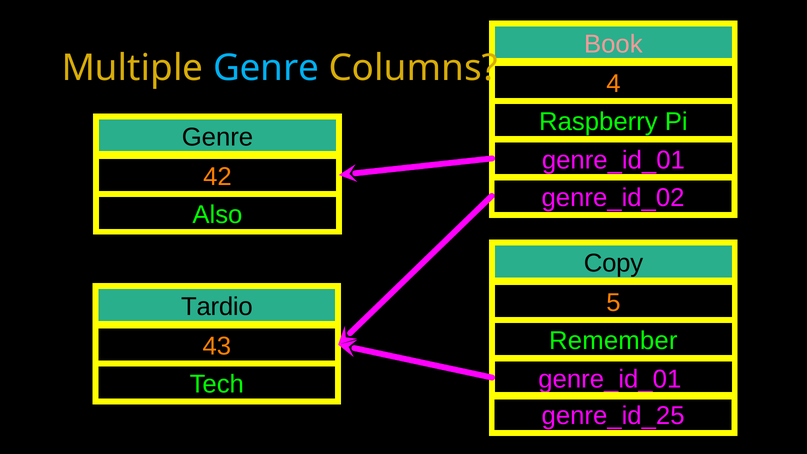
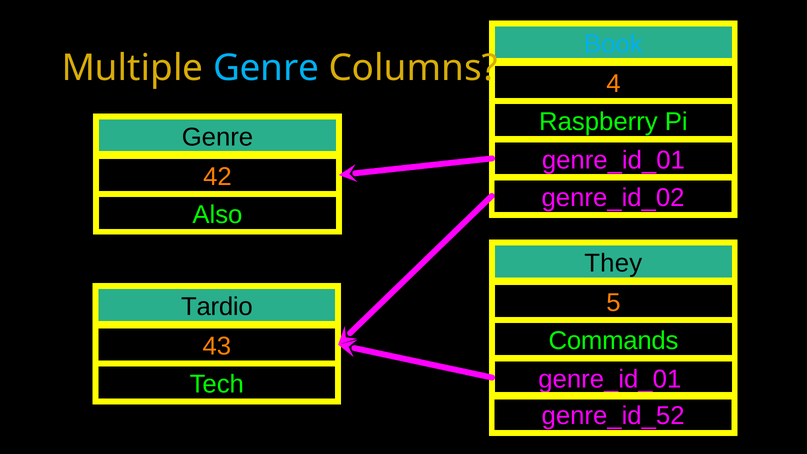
Book colour: pink -> light blue (613, 44)
Copy: Copy -> They (613, 263)
Remember: Remember -> Commands (613, 341)
genre_id_25: genre_id_25 -> genre_id_52 (613, 416)
